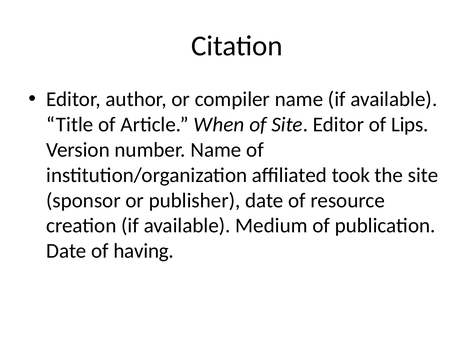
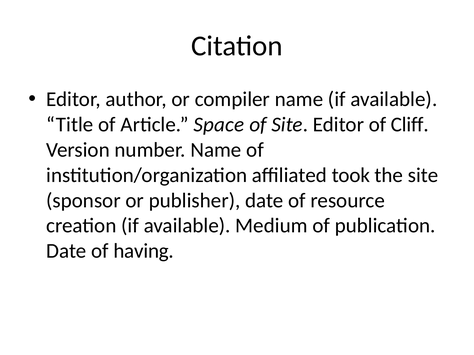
When: When -> Space (219, 125)
Lips: Lips -> Cliff (410, 125)
